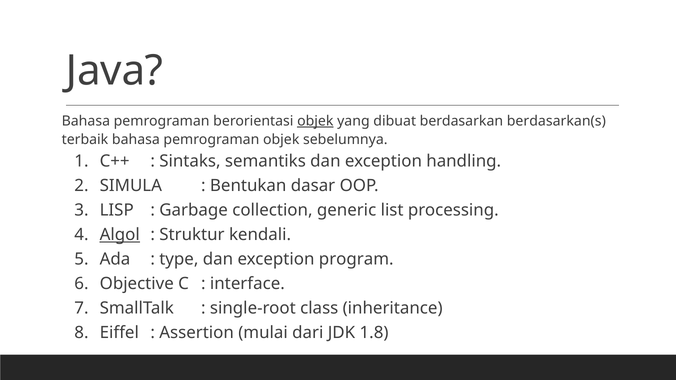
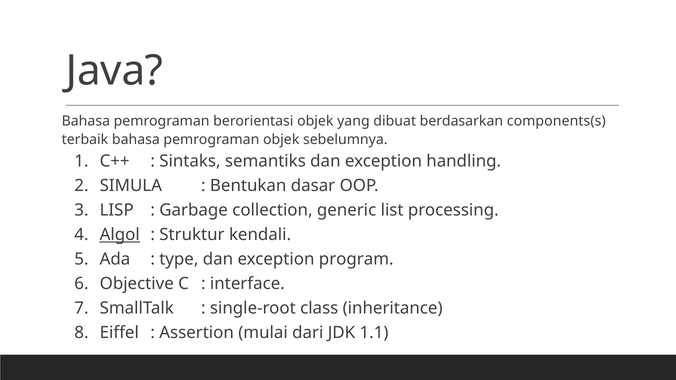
objek underline: present -> none (315, 121)
berdasarkan(s: berdasarkan(s -> components(s (556, 121)
1.8: 1.8 -> 1.1 (374, 333)
